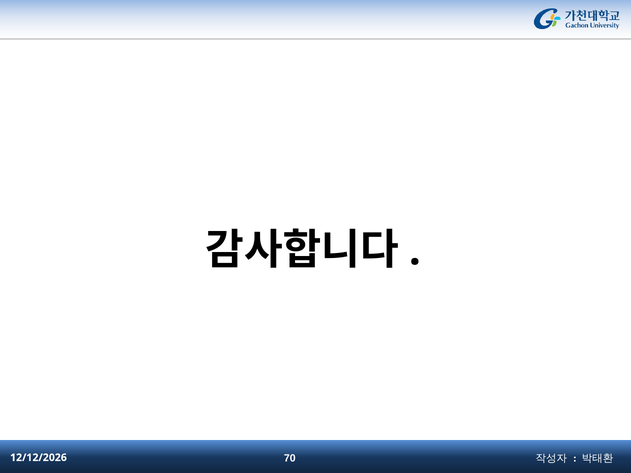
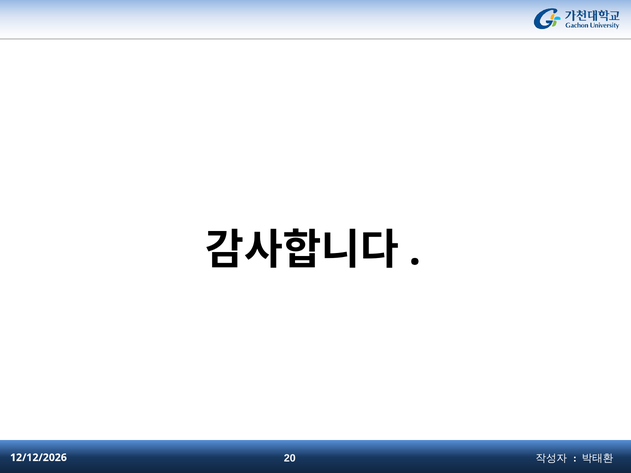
70: 70 -> 20 (290, 458)
